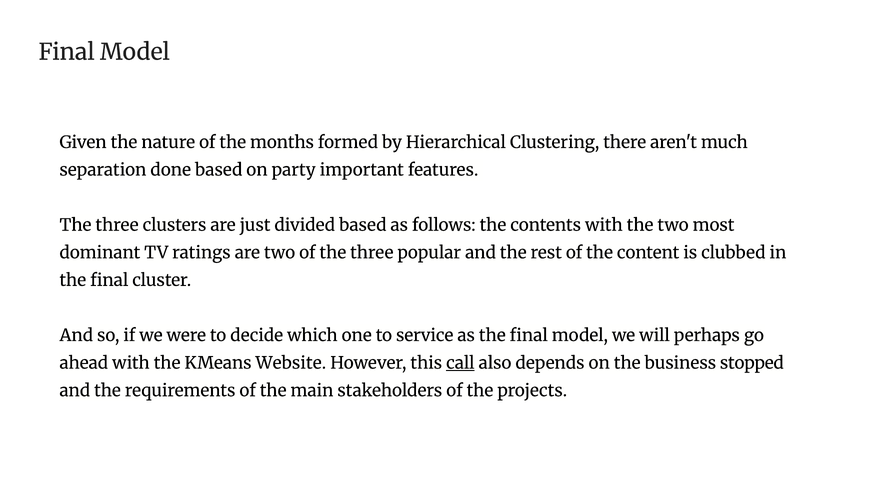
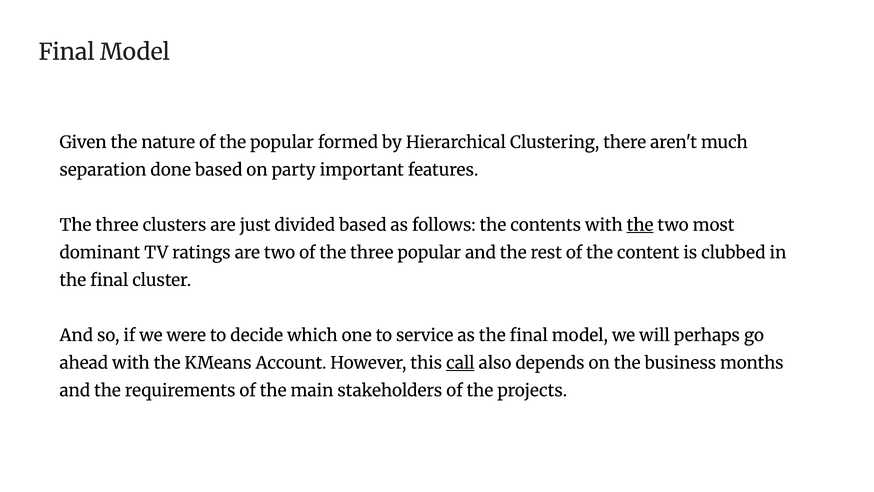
the months: months -> popular (282, 142)
the underline: none -> present (640, 225)
Website: Website -> Account (291, 363)
stopped: stopped -> months (752, 363)
